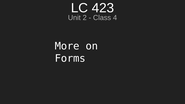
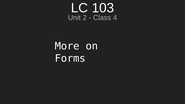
423: 423 -> 103 (103, 8)
